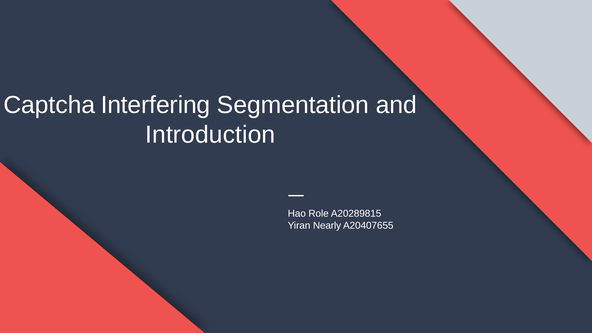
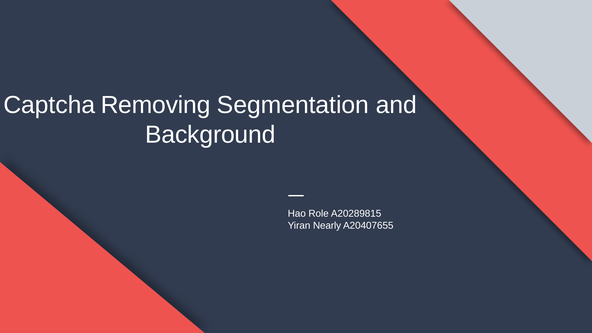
Interfering: Interfering -> Removing (156, 105)
Introduction: Introduction -> Background (210, 135)
